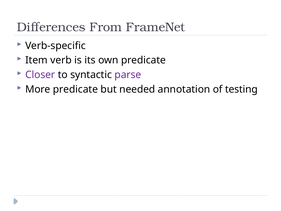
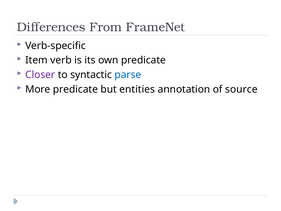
parse colour: purple -> blue (128, 75)
needed: needed -> entities (137, 89)
testing: testing -> source (241, 89)
